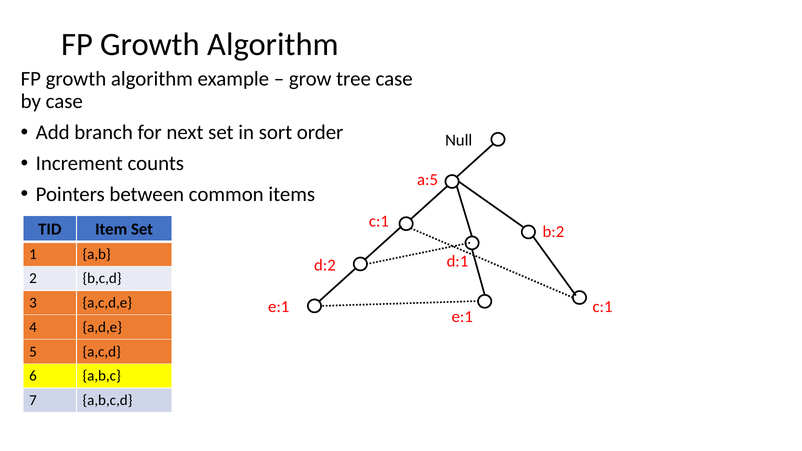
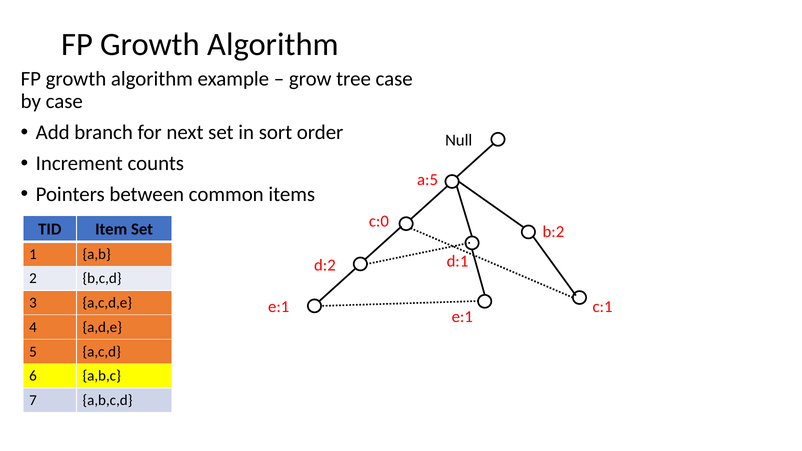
c:1: c:1 -> c:0 (379, 222)
